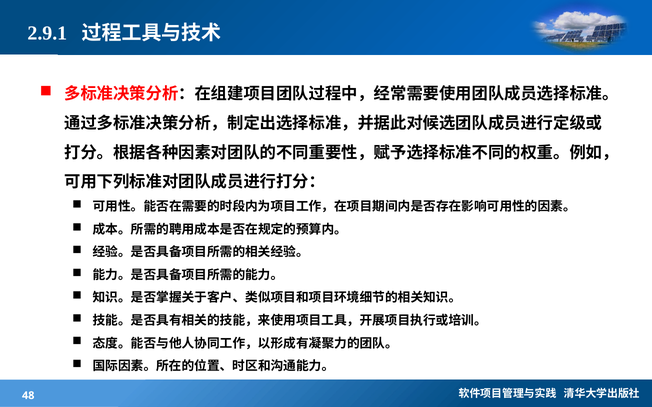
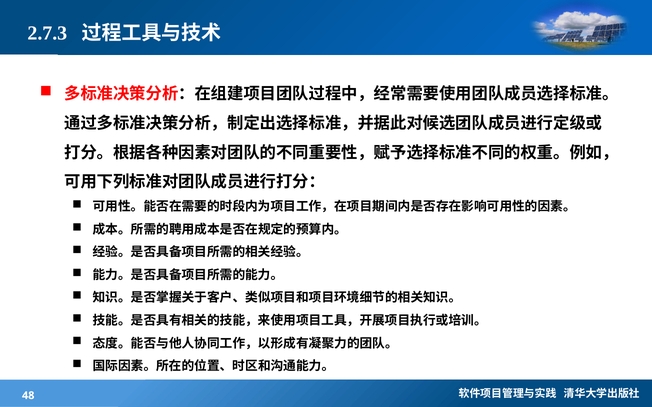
2.9.1: 2.9.1 -> 2.7.3 (47, 33)
